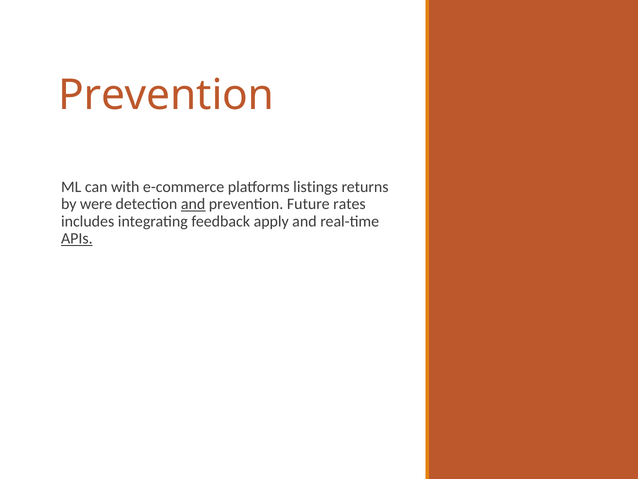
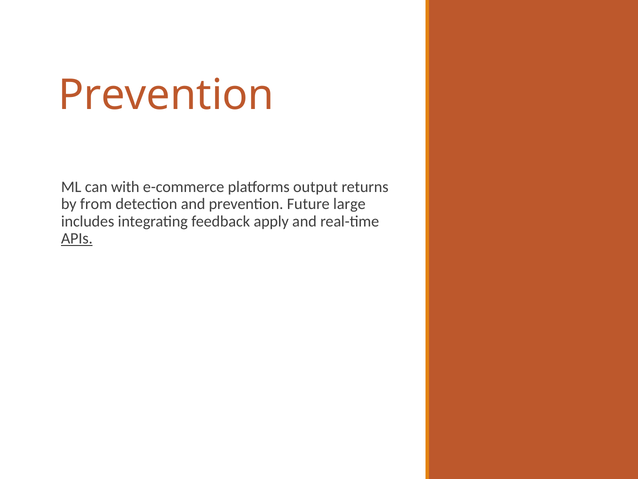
listings: listings -> output (316, 187)
were: were -> from (96, 204)
and underline: present -> none (193, 204)
rates: rates -> large (349, 204)
